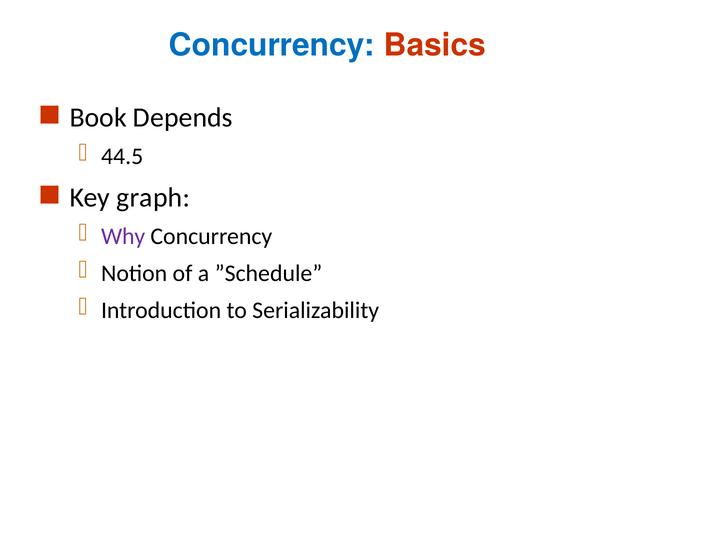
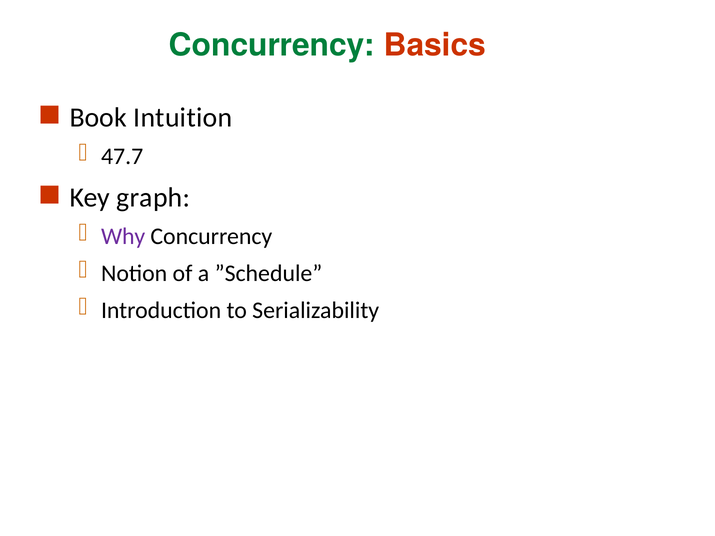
Concurrency colour: blue -> green (272, 45)
Depends: Depends -> Intuition (183, 118)
44.5: 44.5 -> 47.7 (122, 157)
